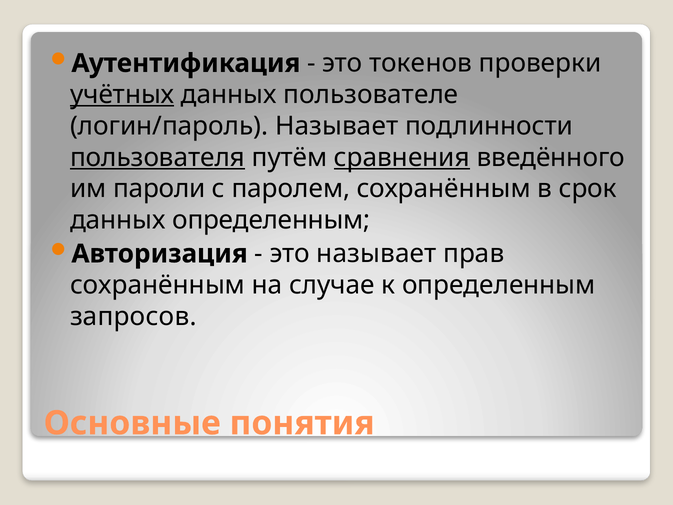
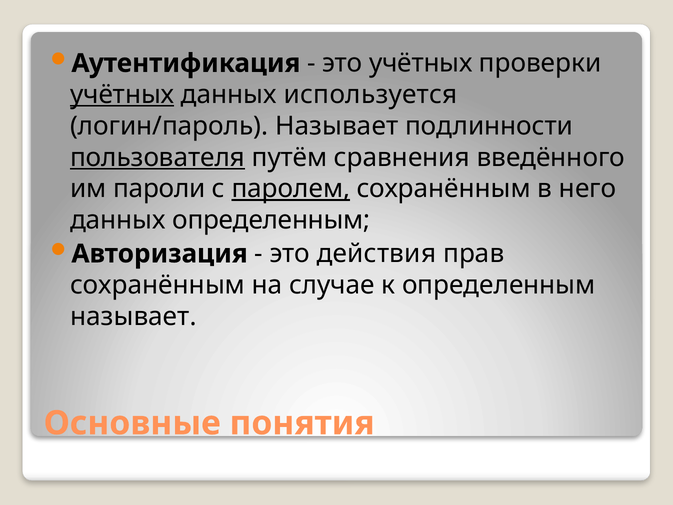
это токенов: токенов -> учётных (421, 63)
пользователе: пользователе -> используется (371, 95)
сравнения underline: present -> none (402, 157)
паролем underline: none -> present (291, 189)
срок: срок -> него (588, 189)
это называет: называет -> действия (376, 254)
запросов: запросов -> называет (133, 316)
